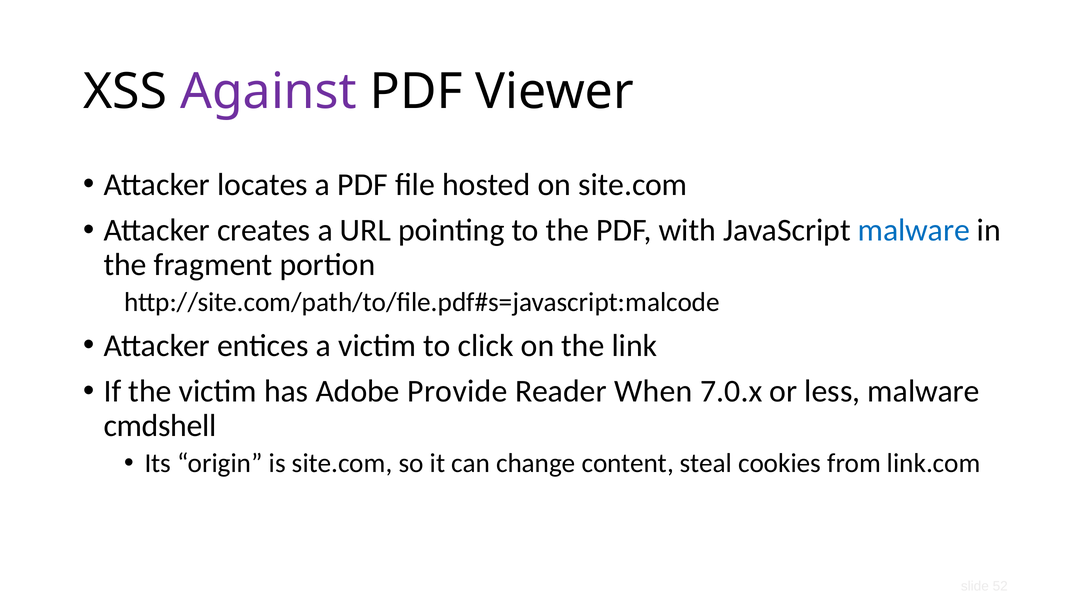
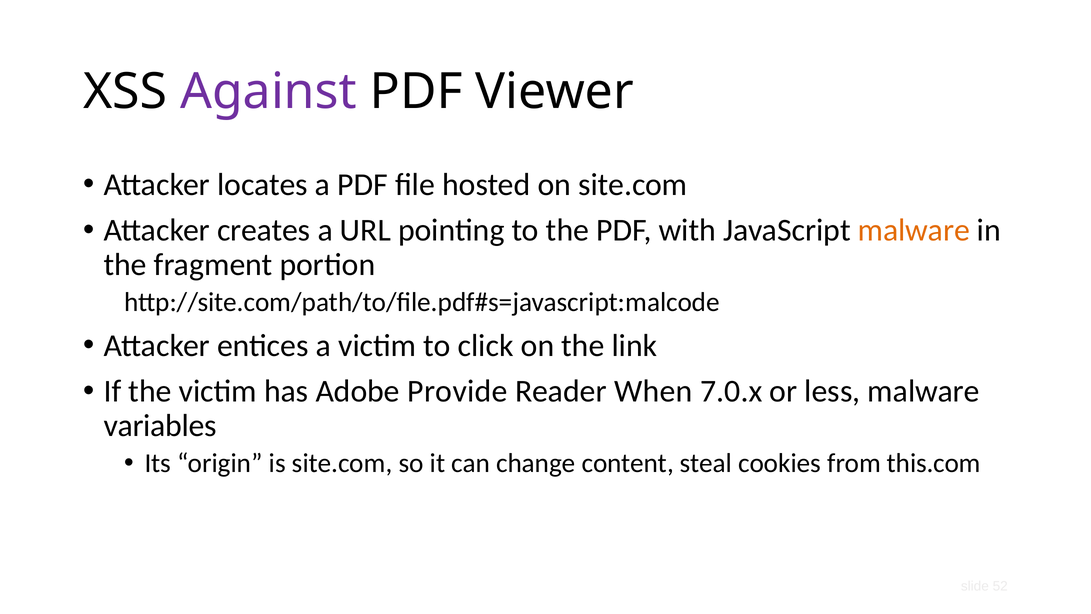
malware colour: blue -> orange (914, 230)
cmdshell: cmdshell -> variables (160, 426)
link.com: link.com -> this.com (934, 463)
